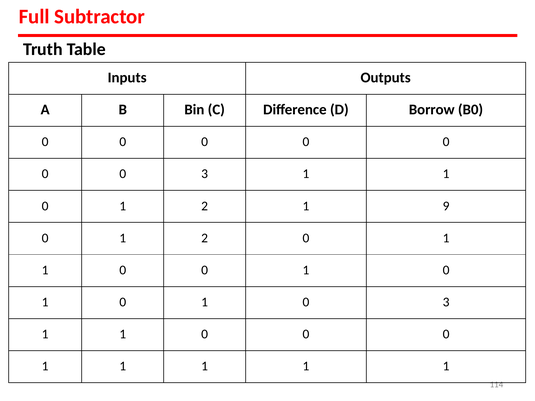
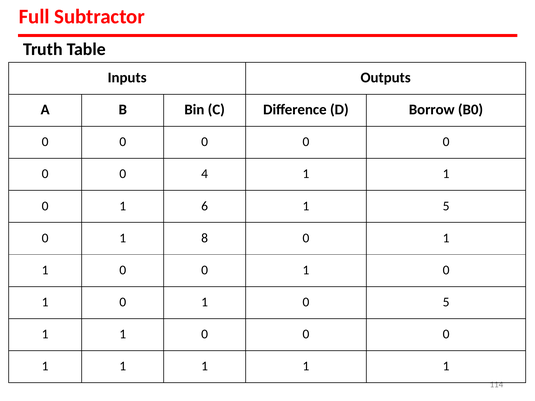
0 0 3: 3 -> 4 (205, 174)
2: 2 -> 6 (205, 206)
1 9: 9 -> 5 (446, 206)
2: 2 -> 8 (205, 238)
1 0 3: 3 -> 5 (446, 302)
